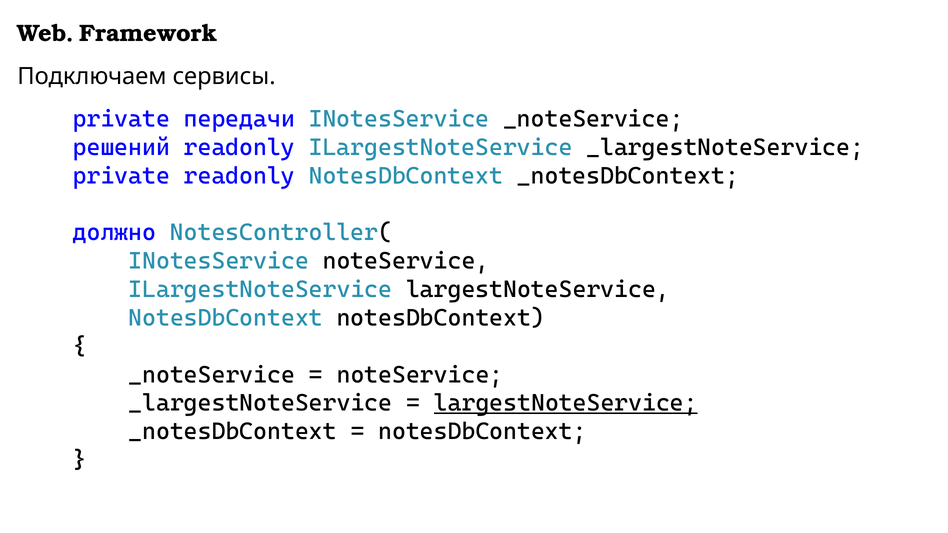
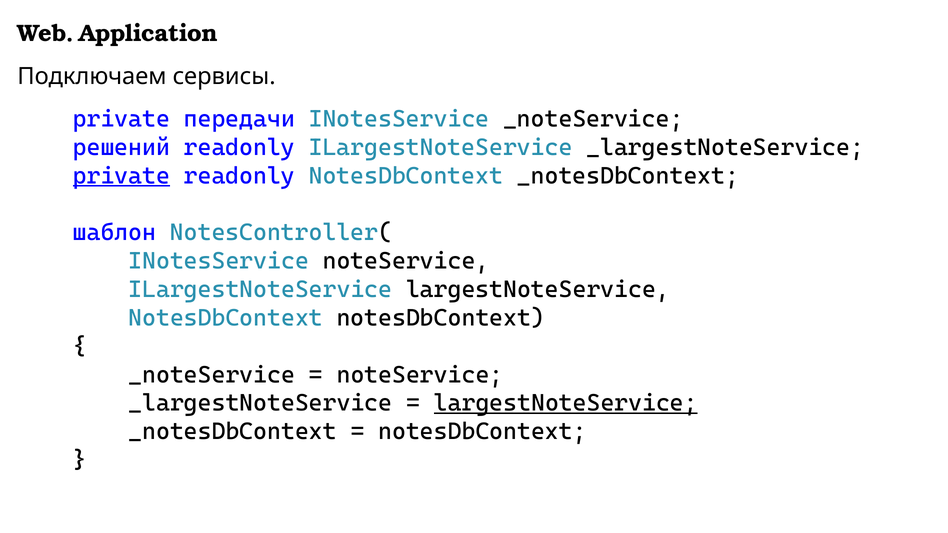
Framework: Framework -> Application (148, 34)
private underline: none -> present (121, 176)
должно: должно -> шаблон (114, 233)
